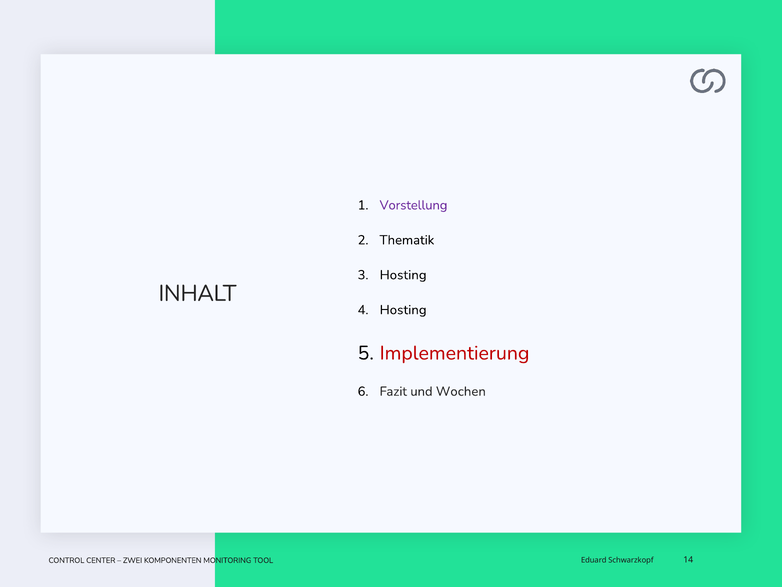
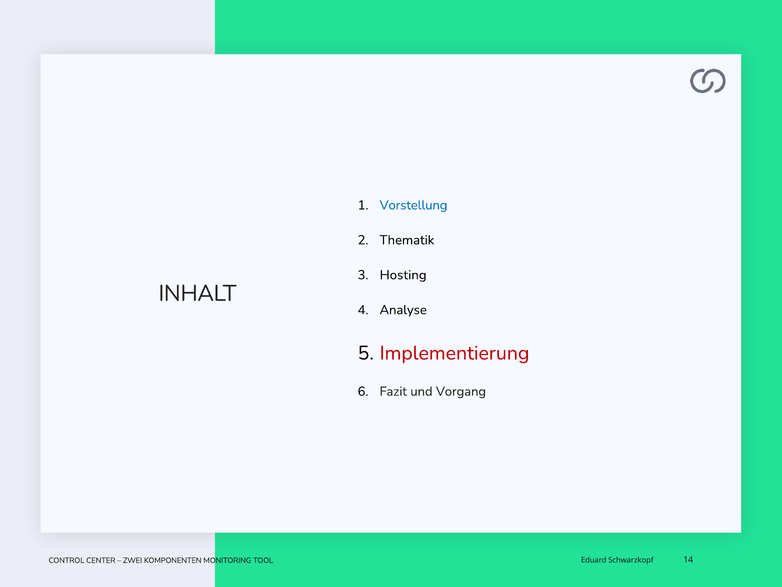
Vorstellung colour: purple -> blue (413, 205)
Hosting: Hosting -> Analyse (403, 310)
Wochen: Wochen -> Vorgang (461, 391)
